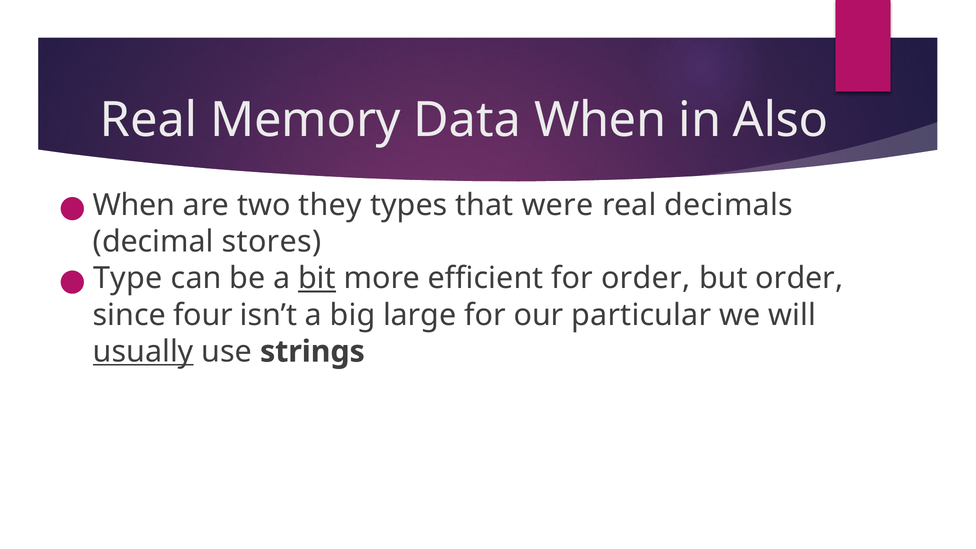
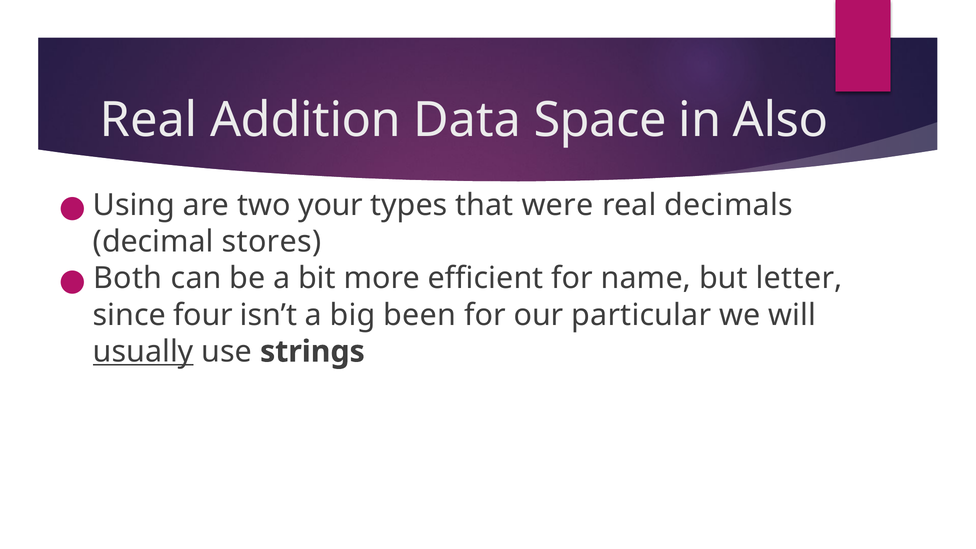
Memory: Memory -> Addition (306, 120)
Data When: When -> Space (600, 120)
When: When -> Using (134, 205)
they: they -> your (331, 205)
Type: Type -> Both (128, 278)
bit underline: present -> none (317, 278)
for order: order -> name (646, 278)
but order: order -> letter (799, 278)
large: large -> been (420, 315)
